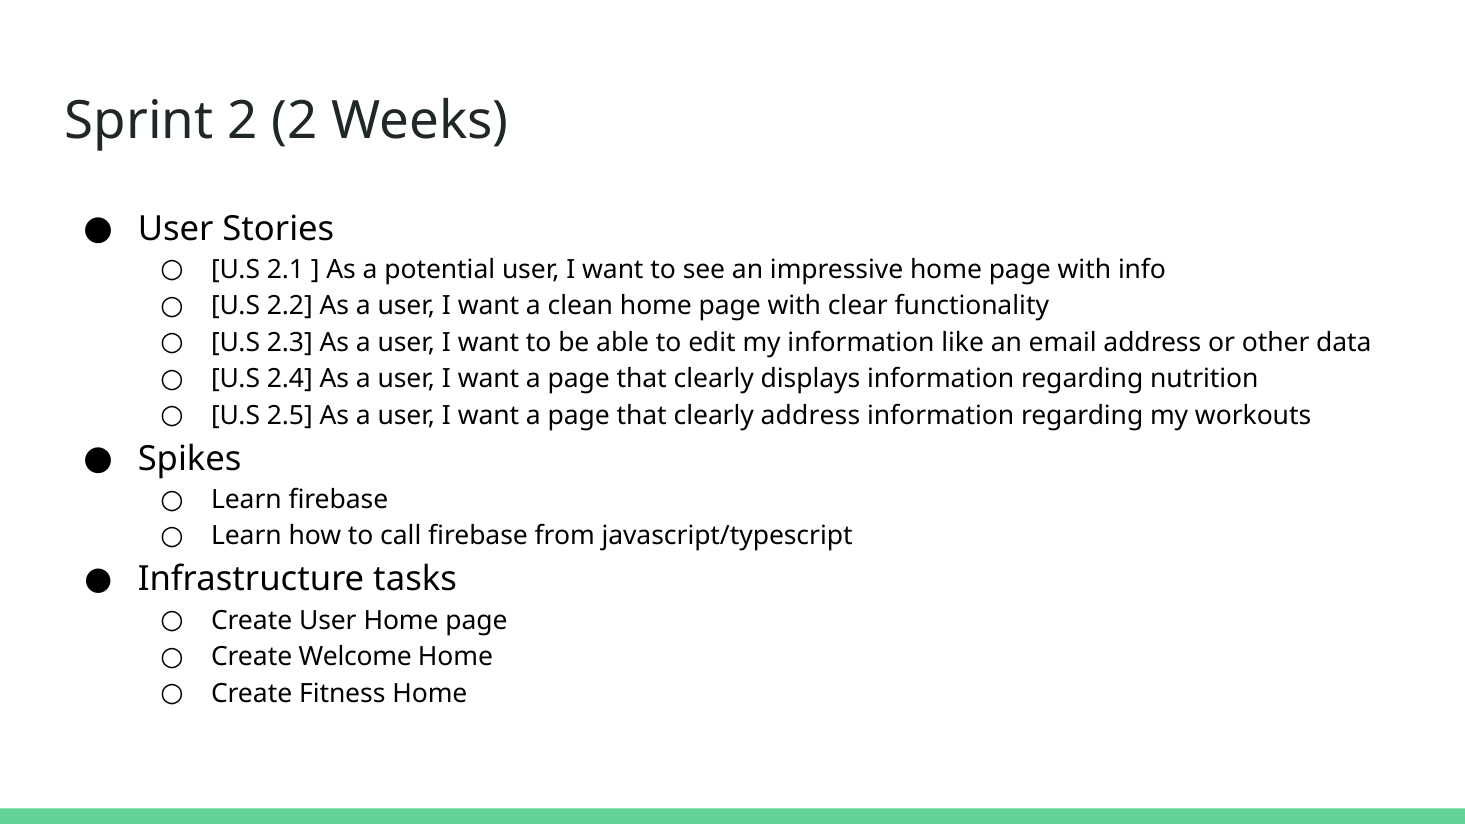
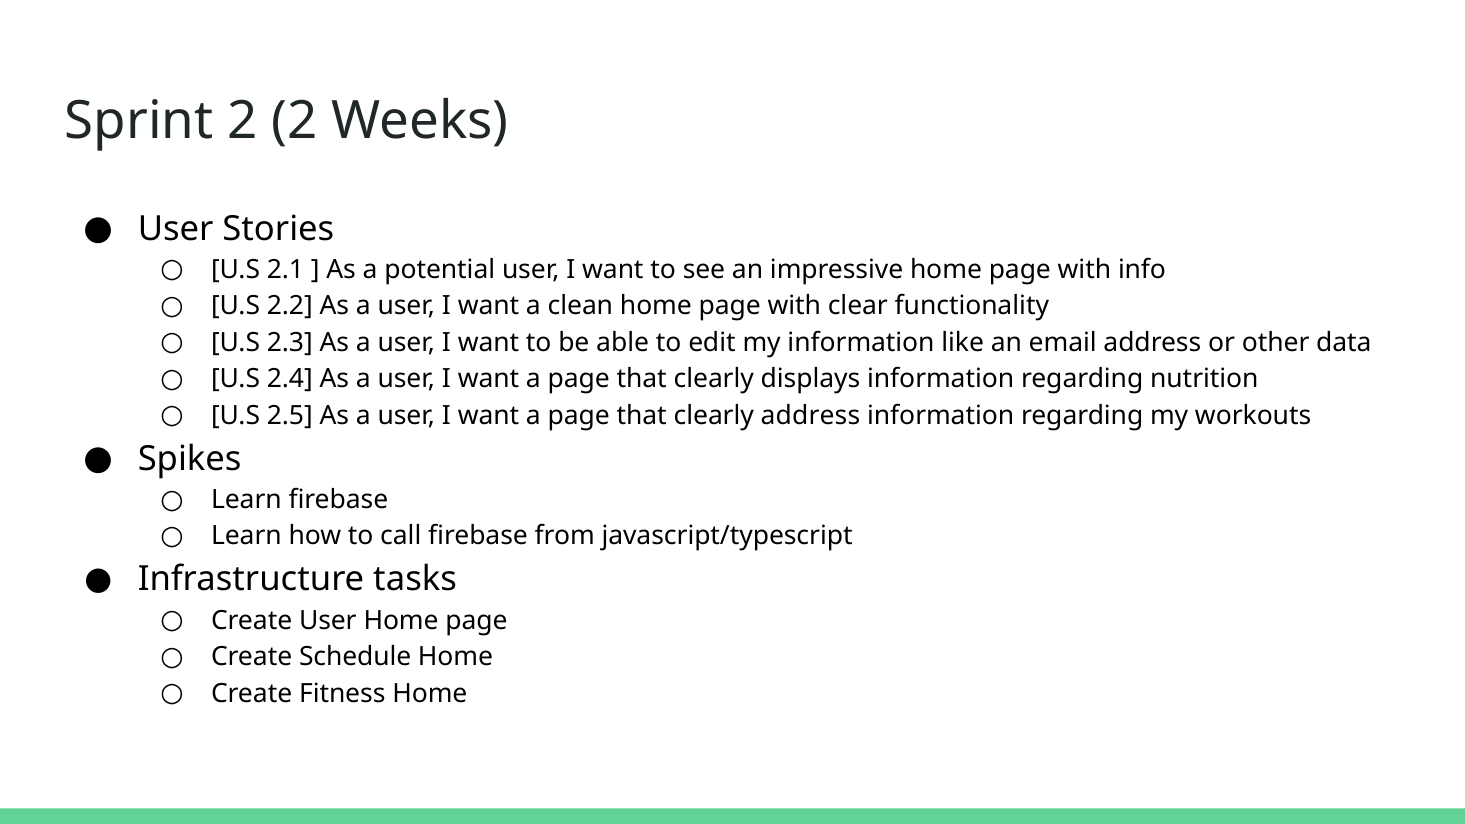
Welcome: Welcome -> Schedule (355, 657)
